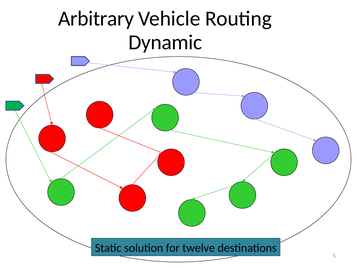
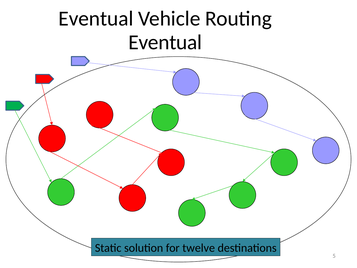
Arbitrary: Arbitrary -> Eventual (96, 19)
Dynamic: Dynamic -> Eventual (165, 42)
